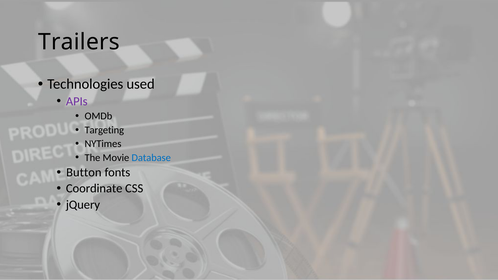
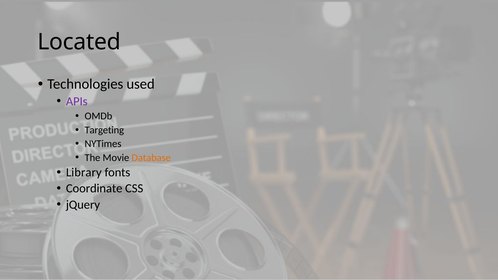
Trailers: Trailers -> Located (79, 42)
Database colour: blue -> orange (151, 158)
Button: Button -> Library (84, 173)
